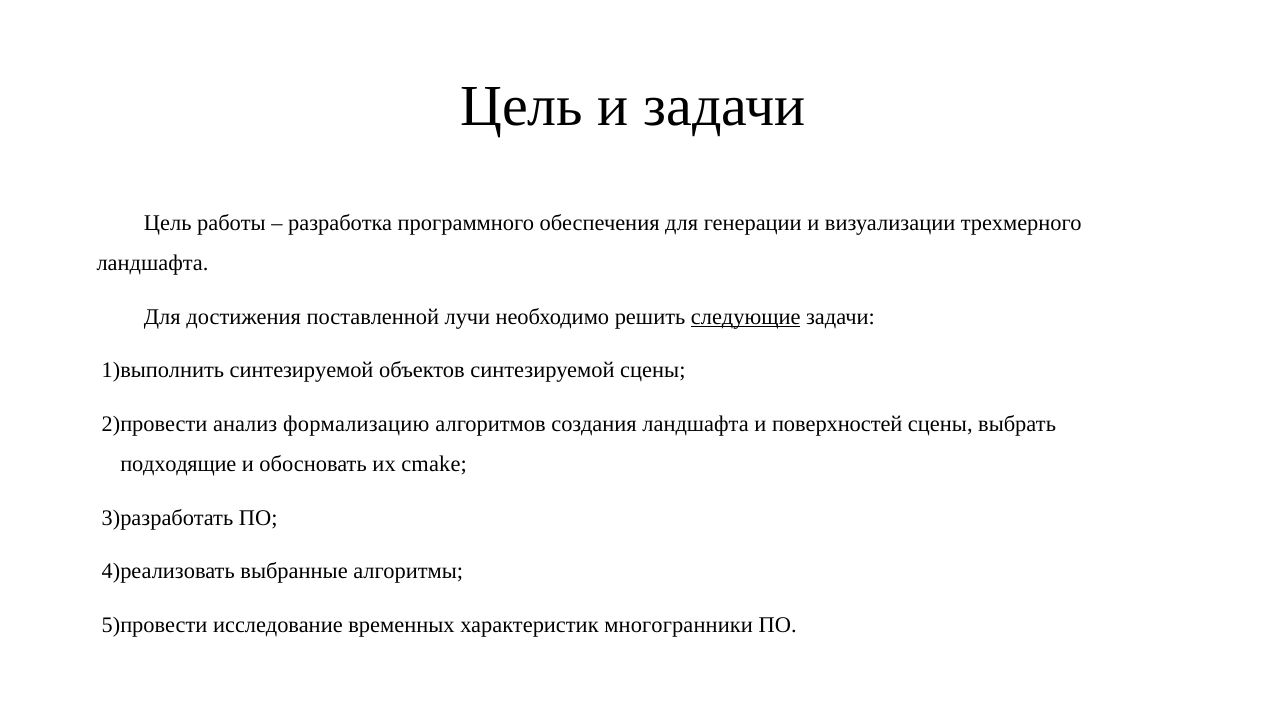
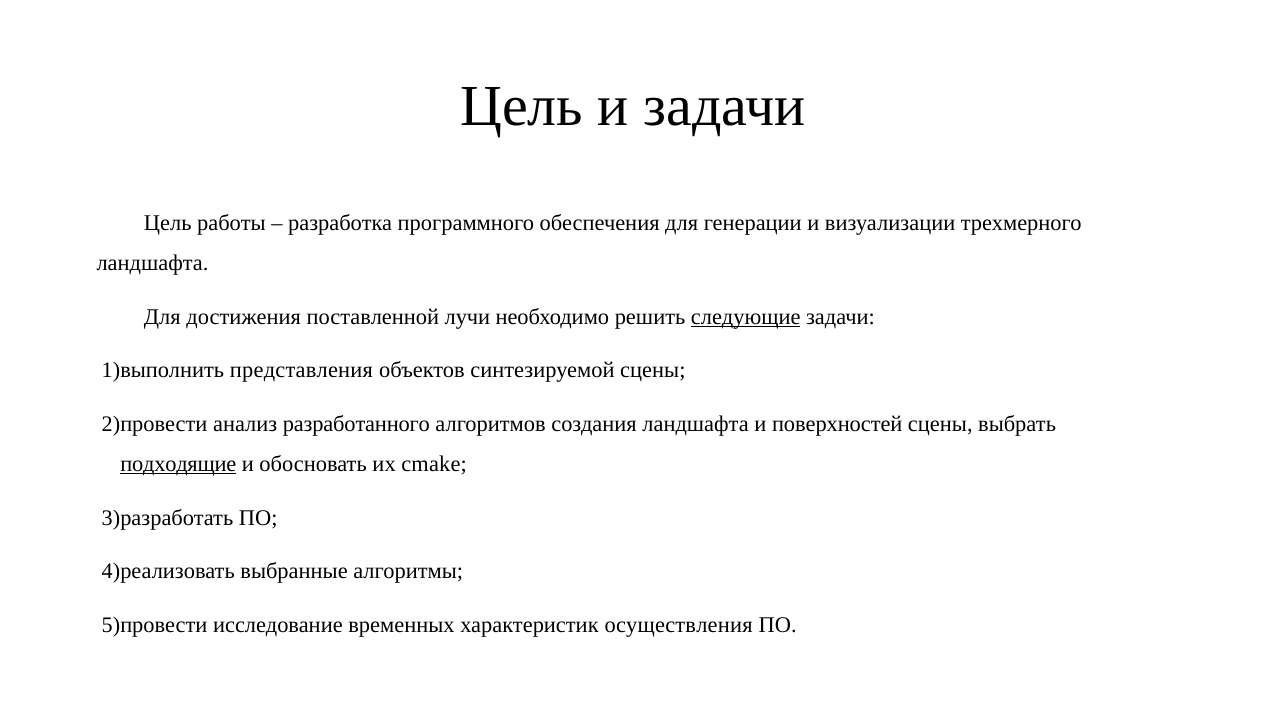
синтезируемой: синтезируемой -> представления (301, 370)
формализацию: формализацию -> разработанного (356, 424)
подходящие underline: none -> present (178, 464)
многогранники: многогранники -> осуществления (679, 625)
